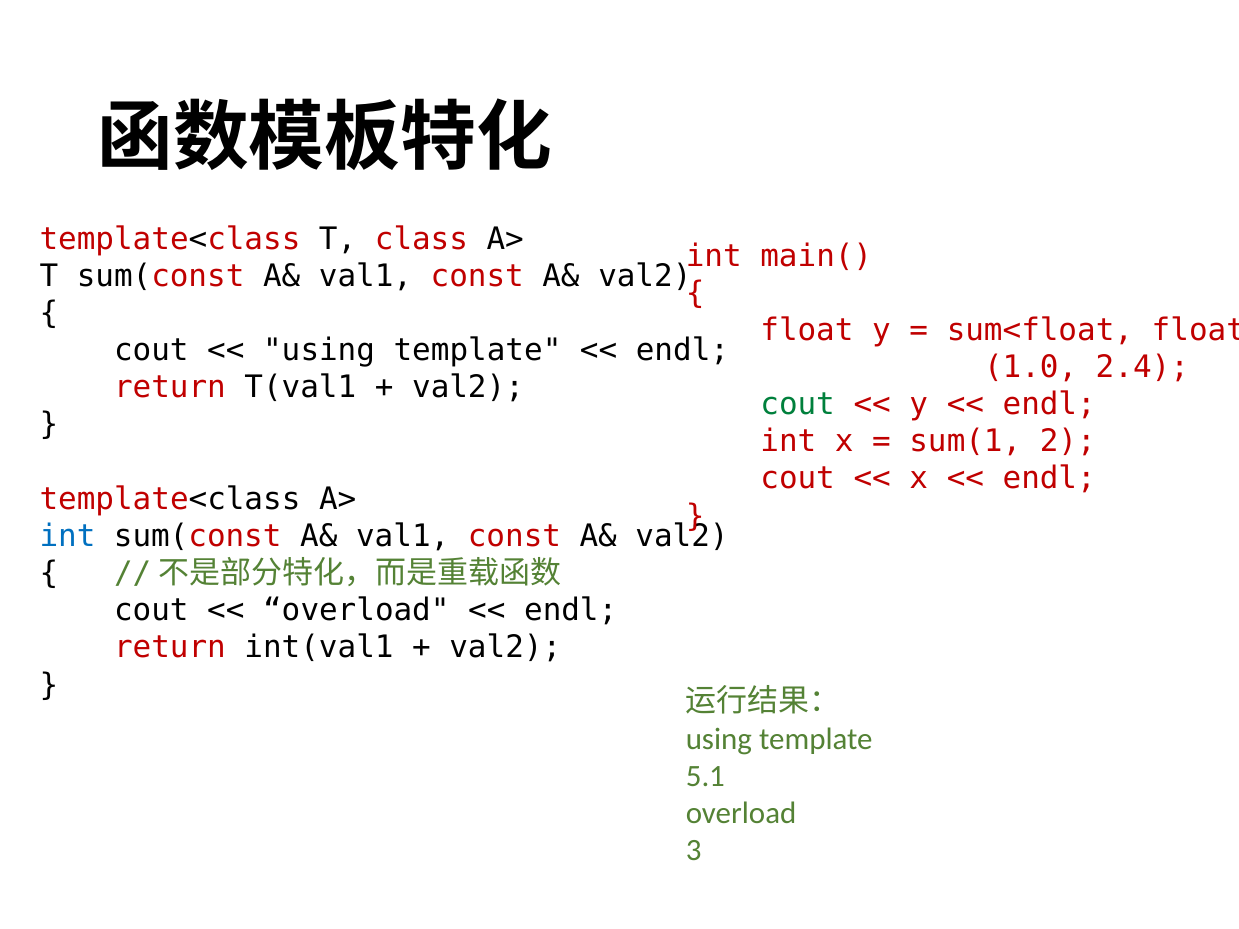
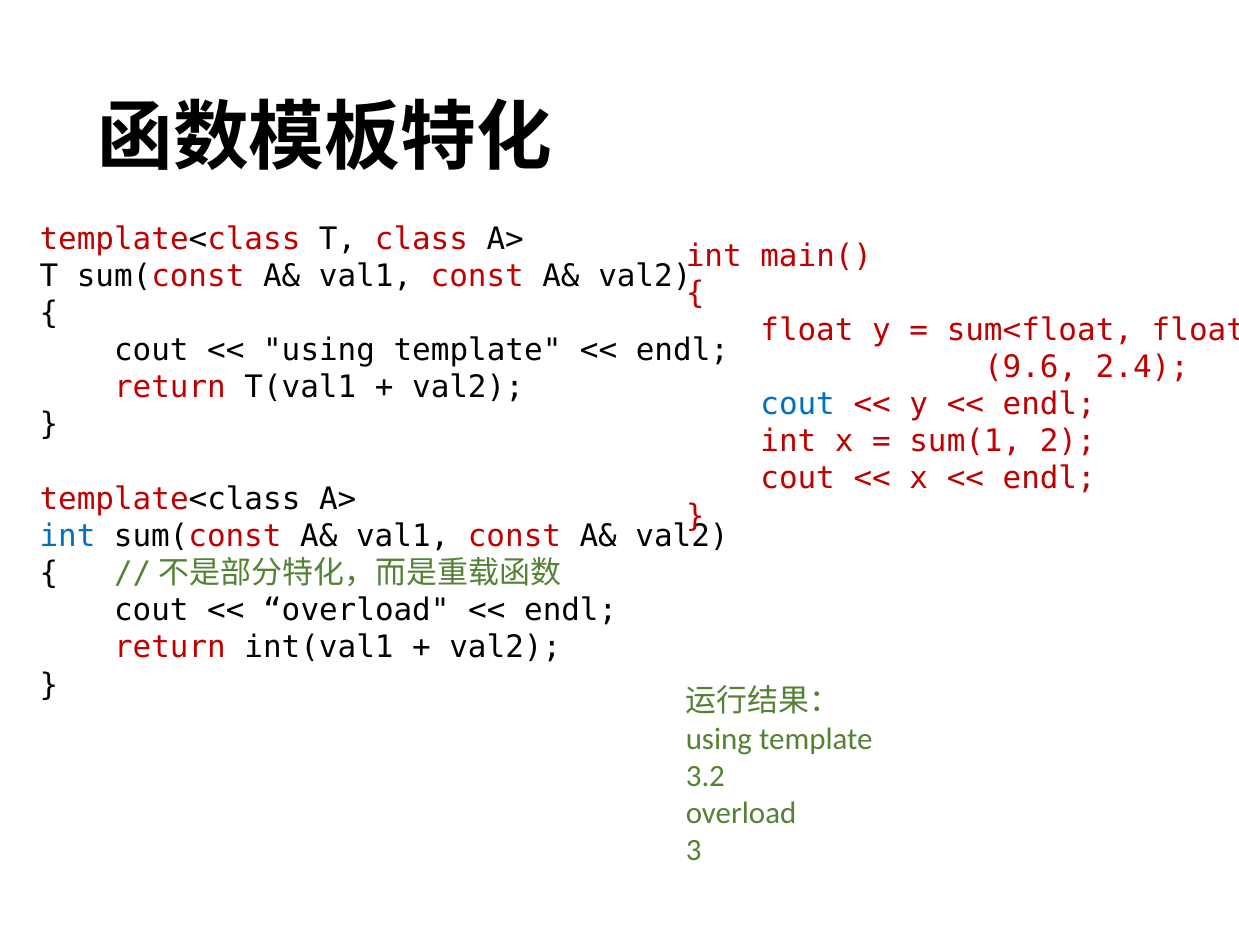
1.0: 1.0 -> 9.6 (1031, 367)
cout colour: green -> blue (798, 405)
5.1: 5.1 -> 3.2 (705, 776)
